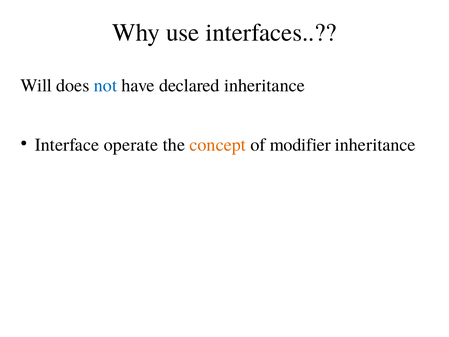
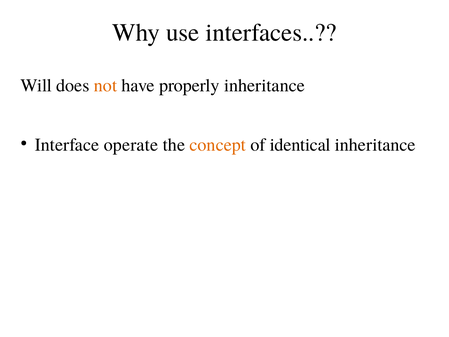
not colour: blue -> orange (105, 85)
declared: declared -> properly (189, 85)
modifier: modifier -> identical (300, 145)
